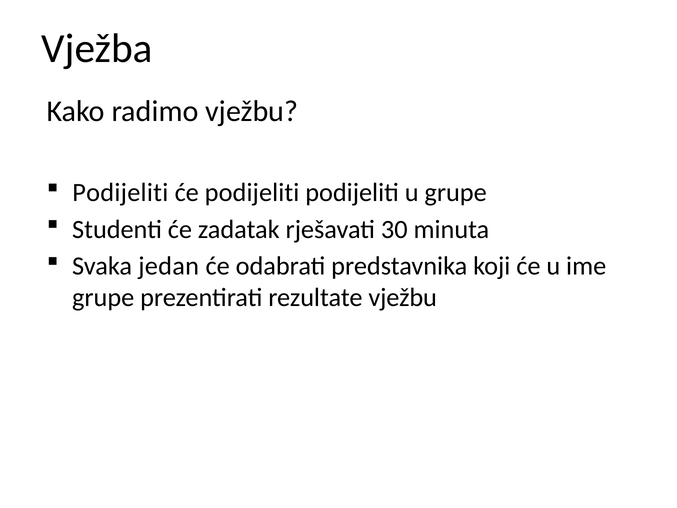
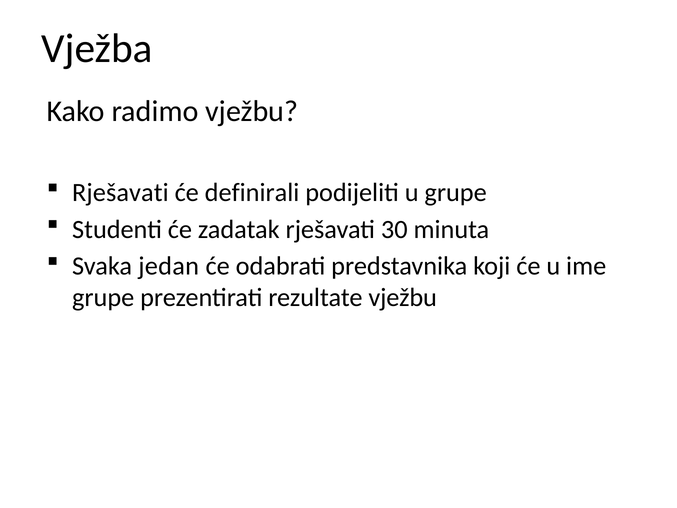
Podijeliti: Podijeliti -> Rješavati (120, 192)
će podijeliti: podijeliti -> definirali (252, 192)
